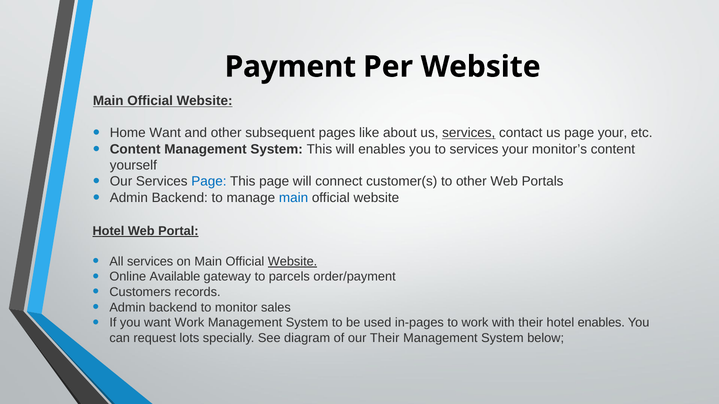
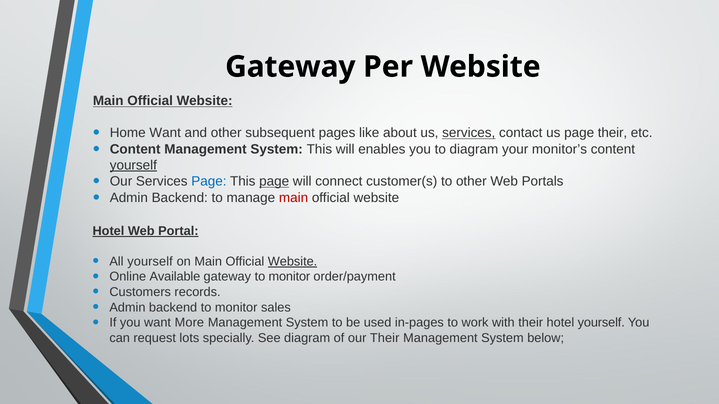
Payment: Payment -> Gateway (290, 67)
page your: your -> their (613, 133)
to services: services -> diagram (474, 149)
yourself underline: none -> present (133, 166)
page underline: none -> present (274, 182)
main colour: blue -> red (294, 198)
All services: services -> yourself (150, 262)
gateway to parcels: parcels -> monitor (289, 277)
want Work: Work -> More (189, 323)
hotel enables: enables -> yourself (601, 323)
